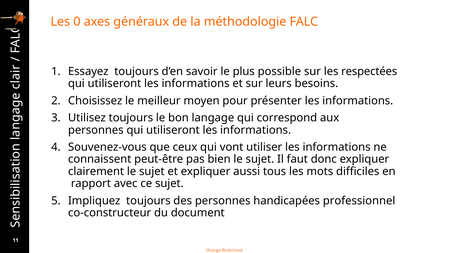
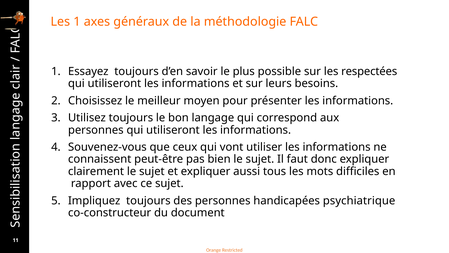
Les 0: 0 -> 1 (77, 22)
professionnel: professionnel -> psychiatrique (359, 200)
